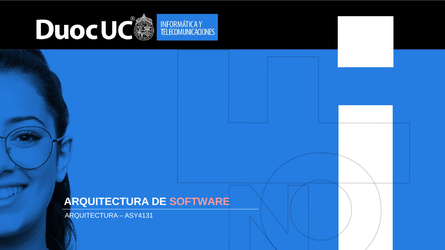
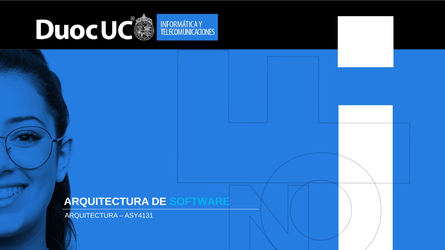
SOFTWARE colour: pink -> light blue (200, 202)
